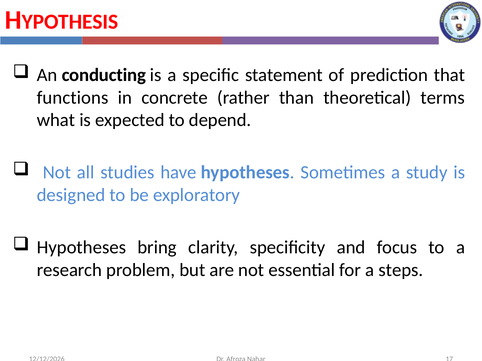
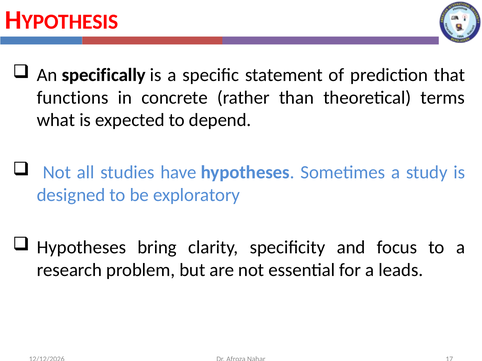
conducting: conducting -> specifically (104, 75)
steps: steps -> leads (401, 270)
